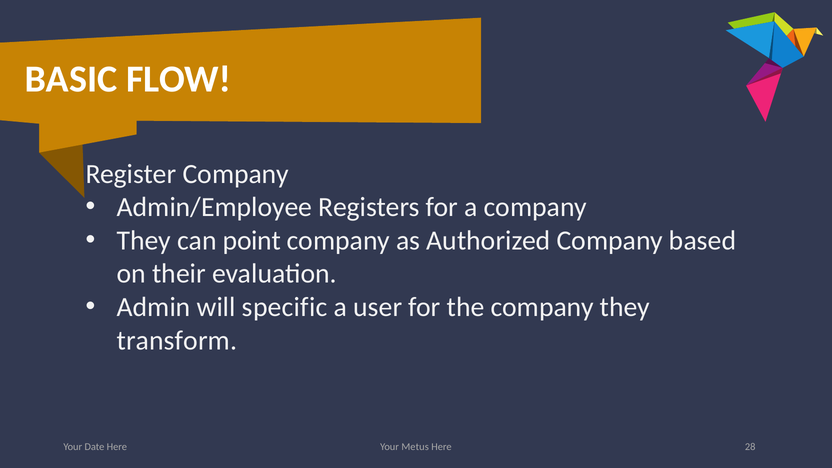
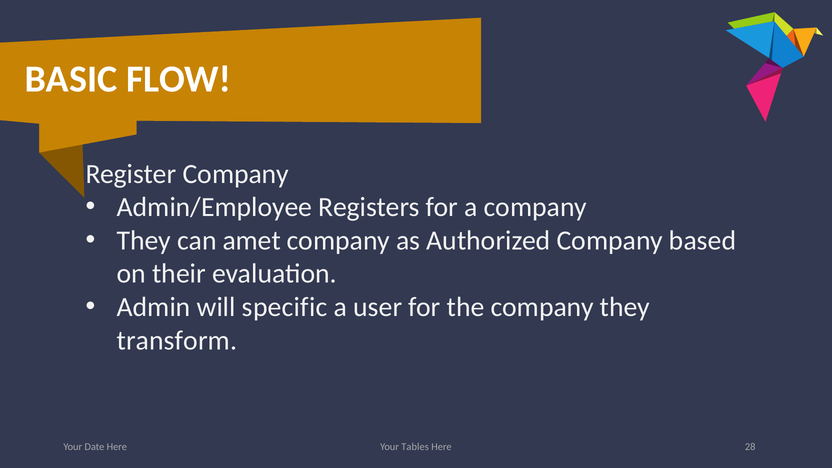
point: point -> amet (252, 241)
Metus: Metus -> Tables (415, 447)
